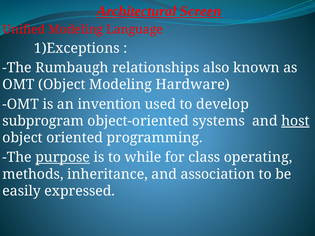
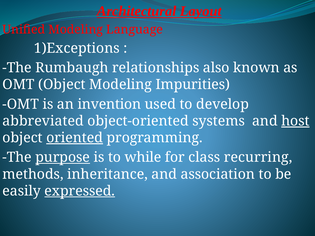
Screen: Screen -> Layout (201, 11)
Hardware: Hardware -> Impurities (193, 85)
subprogram: subprogram -> abbreviated (43, 121)
oriented underline: none -> present (75, 138)
operating: operating -> recurring (258, 158)
expressed underline: none -> present (80, 191)
